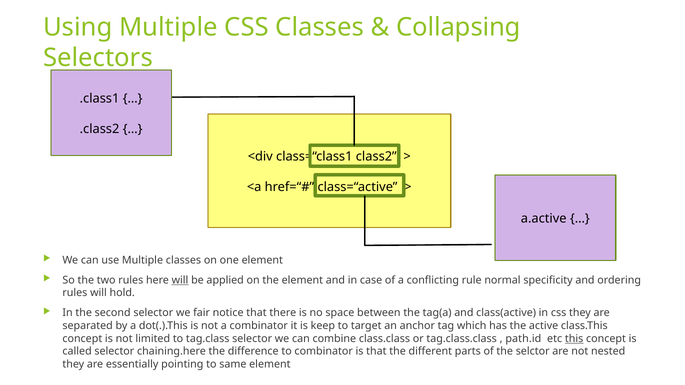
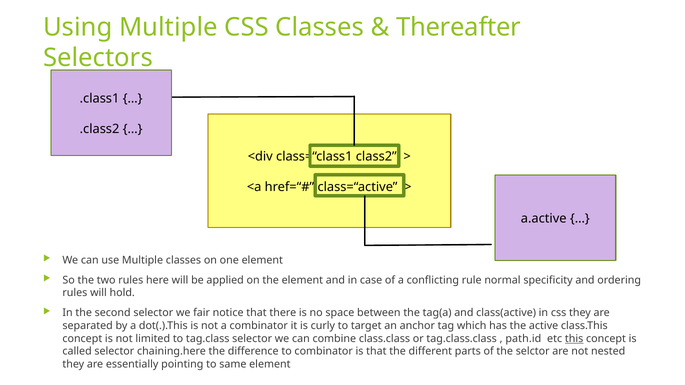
Collapsing: Collapsing -> Thereafter (459, 27)
will underline: present -> none (180, 280)
keep: keep -> curly (323, 326)
